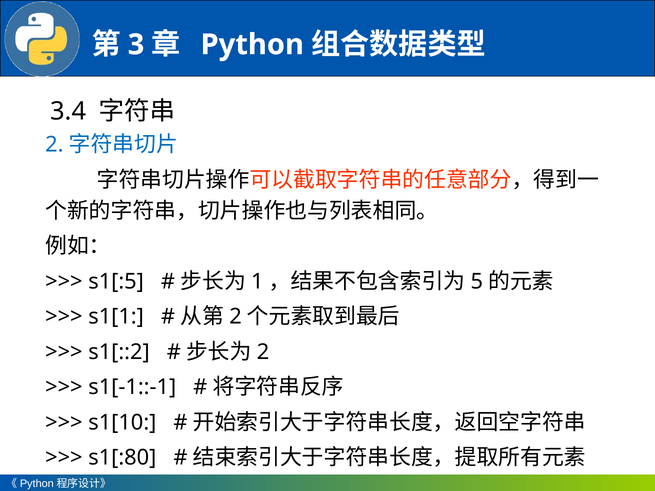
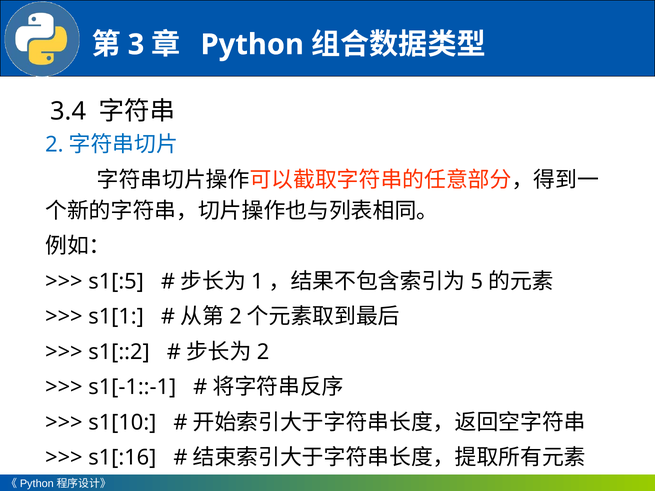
s1[:80: s1[:80 -> s1[:16 (122, 458)
